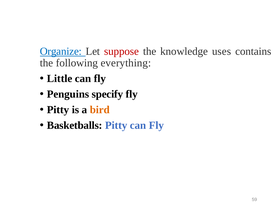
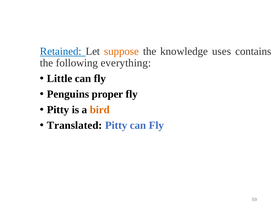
Organize: Organize -> Retained (61, 51)
suppose colour: red -> orange (122, 51)
specify: specify -> proper (107, 94)
Basketballs: Basketballs -> Translated (75, 125)
